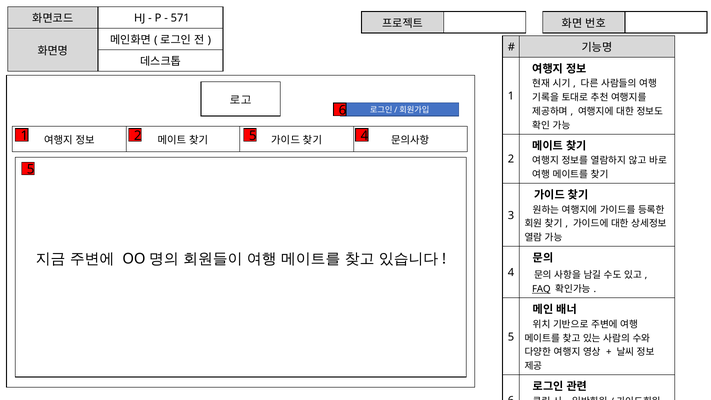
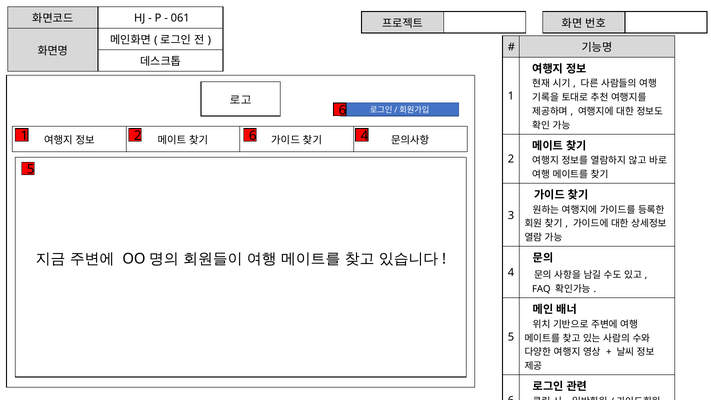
571: 571 -> 061 (180, 18)
2 5: 5 -> 6 (253, 136)
FAQ underline: present -> none (541, 289)
